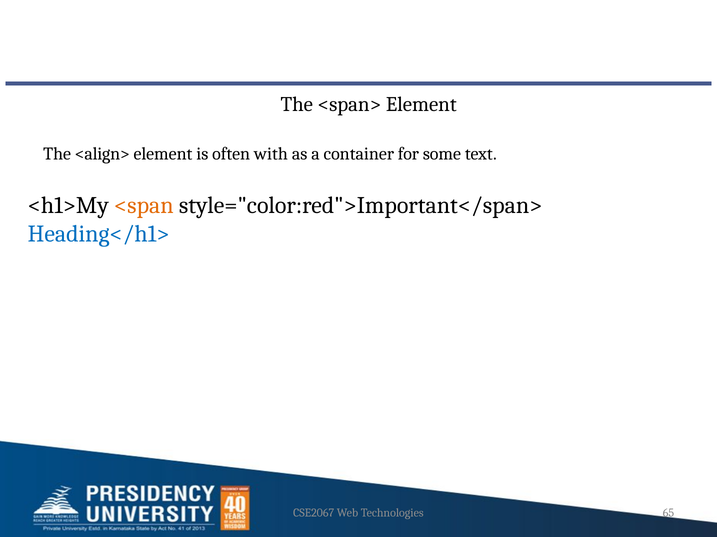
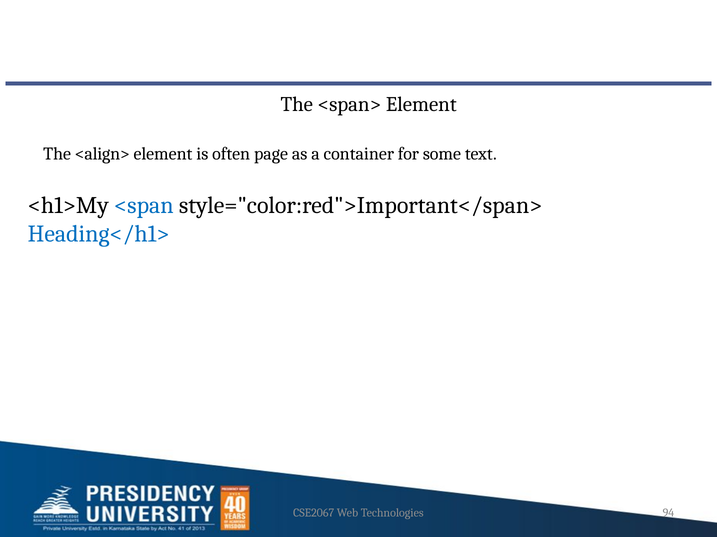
with: with -> page (271, 154)
<span colour: orange -> blue (144, 206)
65: 65 -> 94 (668, 514)
